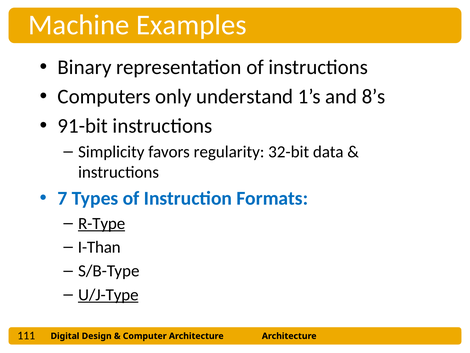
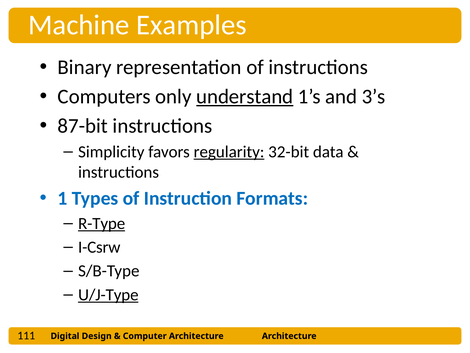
understand underline: none -> present (245, 97)
8’s: 8’s -> 3’s (373, 97)
91-bit: 91-bit -> 87-bit (83, 126)
regularity underline: none -> present (229, 152)
7: 7 -> 1 (63, 198)
I-Than: I-Than -> I-Csrw (99, 247)
